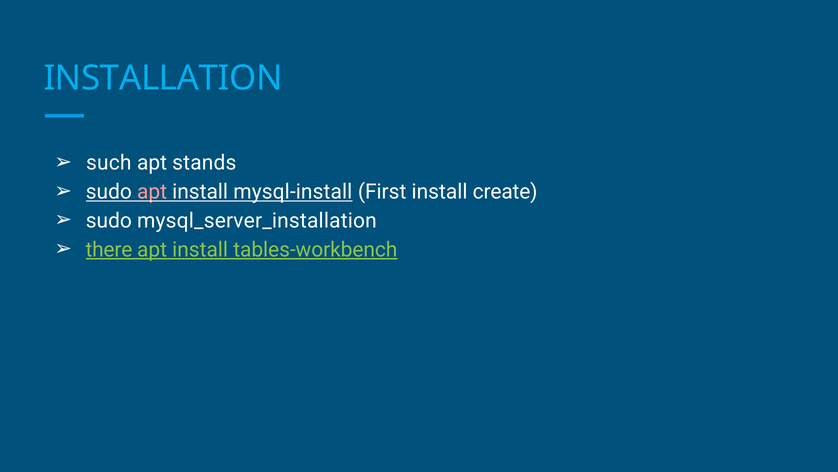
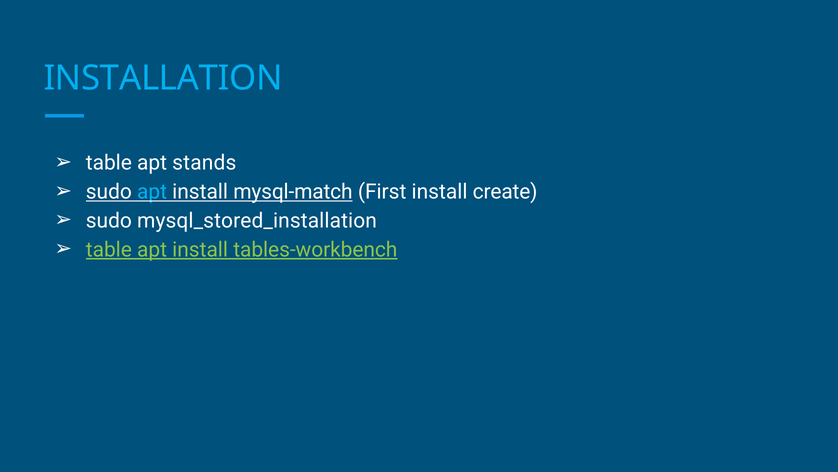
such: such -> table (109, 163)
apt colour: pink -> light blue (152, 192)
mysql-install: mysql-install -> mysql-match (293, 192)
mysql_server_installation: mysql_server_installation -> mysql_stored_installation (257, 221)
there: there -> table (109, 249)
